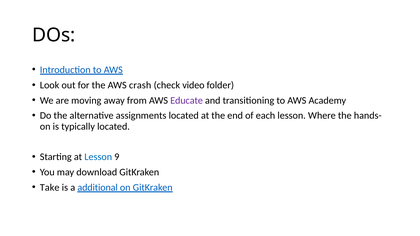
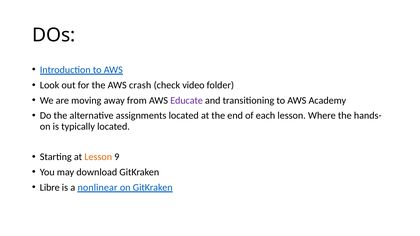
Lesson colour: blue -> orange (98, 157)
Take: Take -> Libre (50, 188)
additional: additional -> nonlinear (98, 188)
